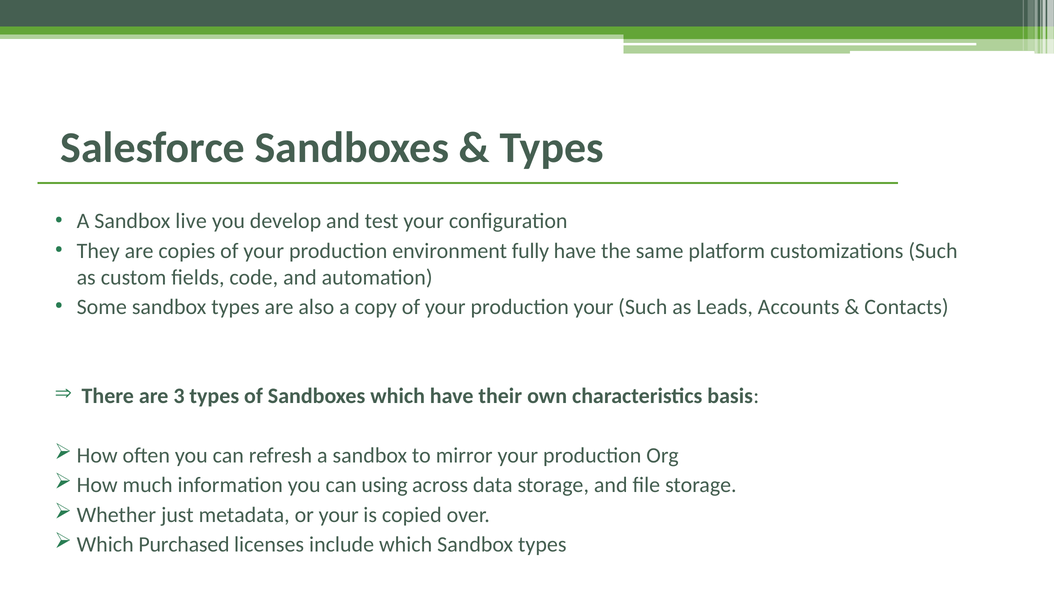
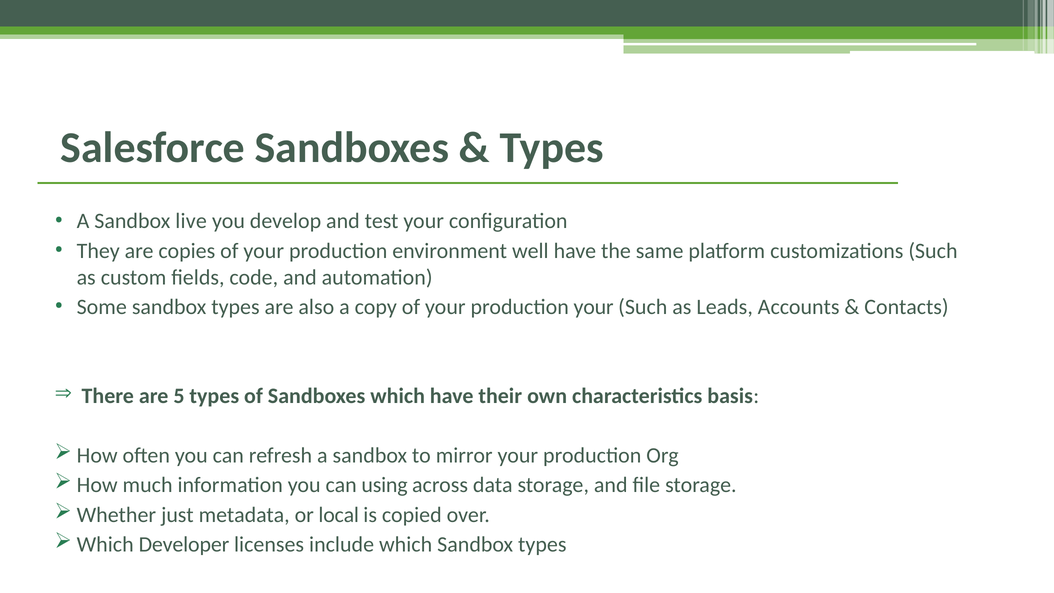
fully: fully -> well (530, 251)
3: 3 -> 5 (179, 396)
or your: your -> local (339, 515)
Purchased: Purchased -> Developer (184, 544)
